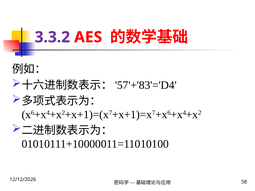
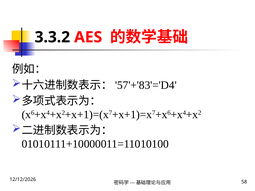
3.3.2 colour: purple -> black (52, 37)
